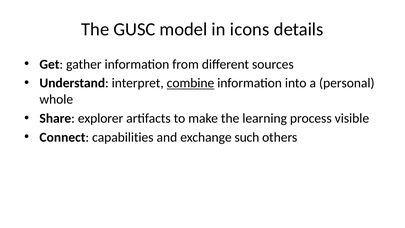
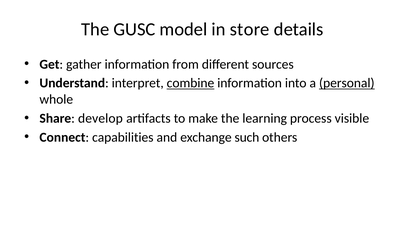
icons: icons -> store (250, 29)
personal underline: none -> present (347, 83)
explorer: explorer -> develop (100, 118)
